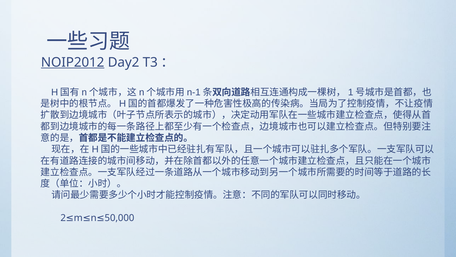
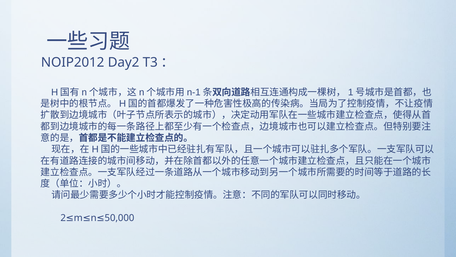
NOIP2012 underline: present -> none (73, 62)
